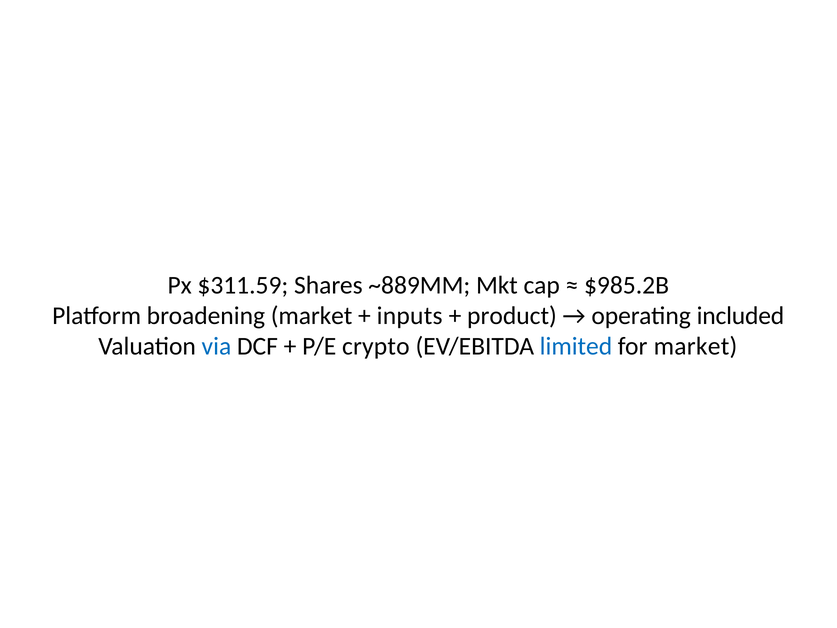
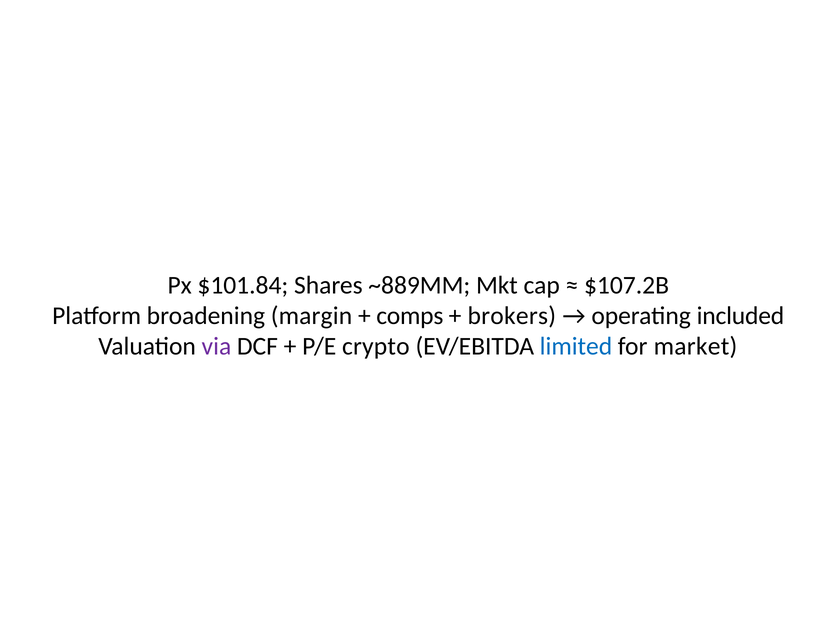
$311.59: $311.59 -> $101.84 (243, 285)
$985.2B: $985.2B -> $107.2B (627, 285)
broadening market: market -> margin (311, 316)
inputs: inputs -> comps (410, 316)
product: product -> brokers (512, 316)
via colour: blue -> purple (216, 346)
